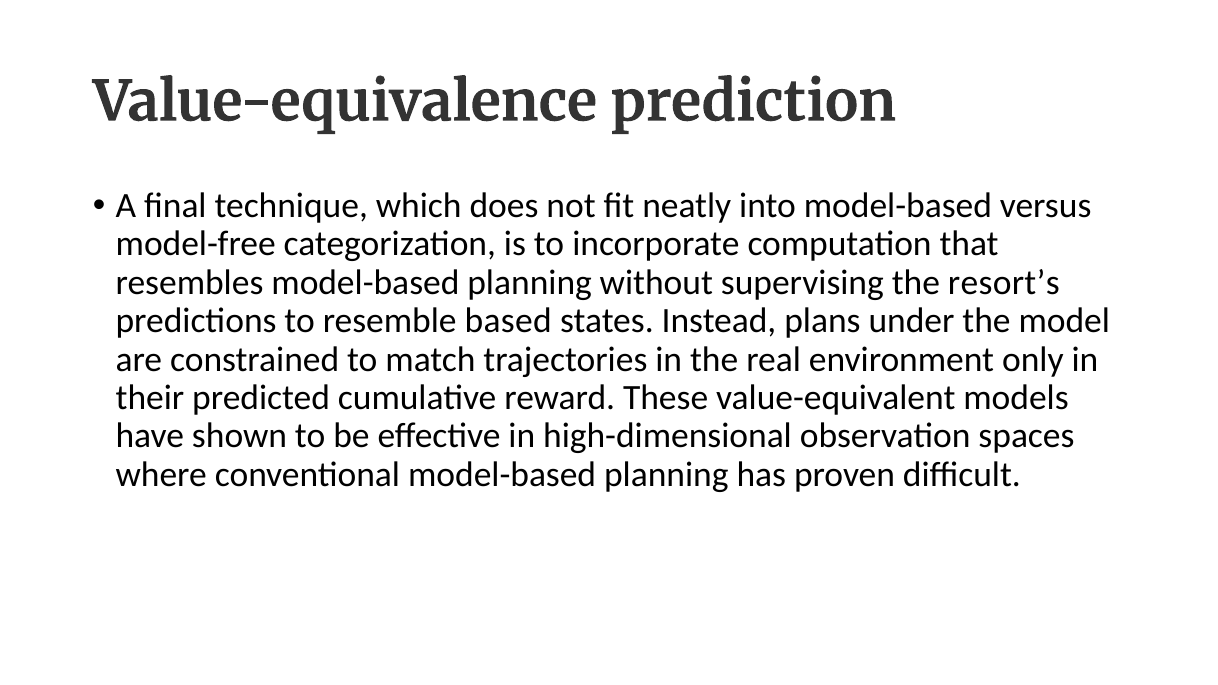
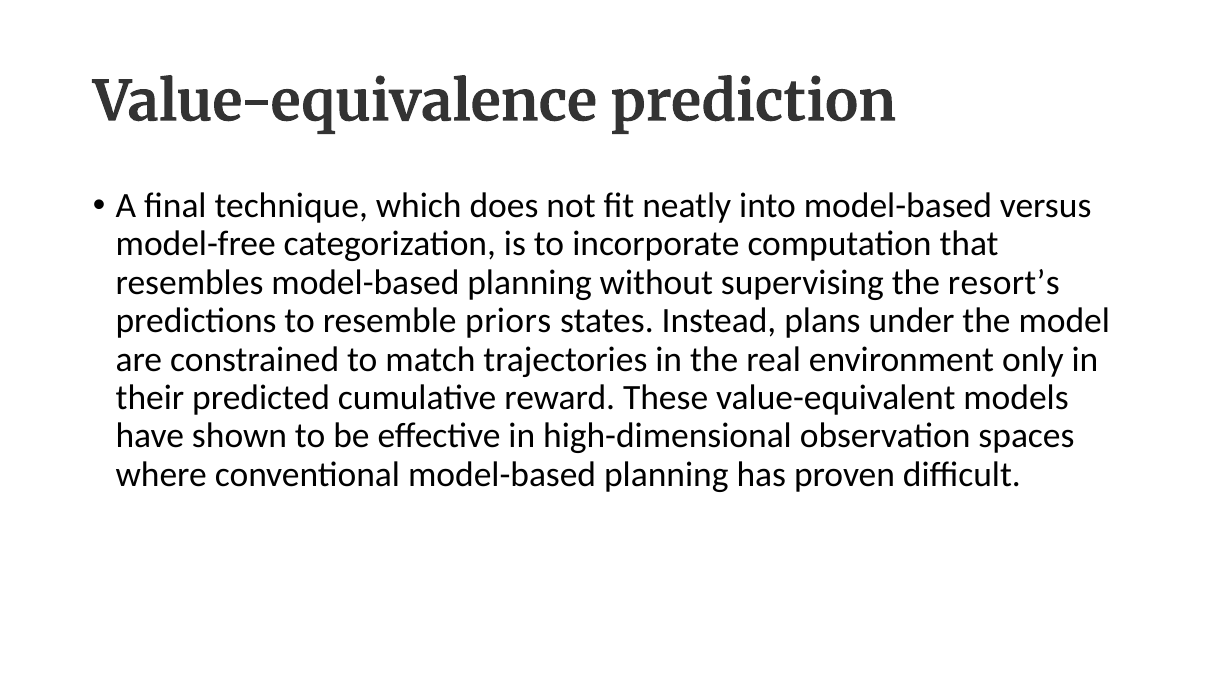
based: based -> priors (508, 321)
